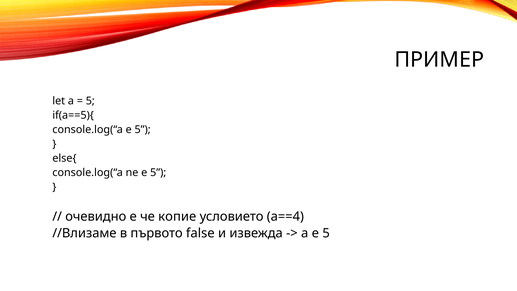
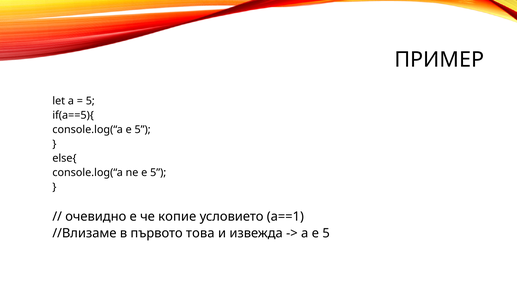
а==4: а==4 -> а==1 (285, 216)
false: false -> това (200, 233)
